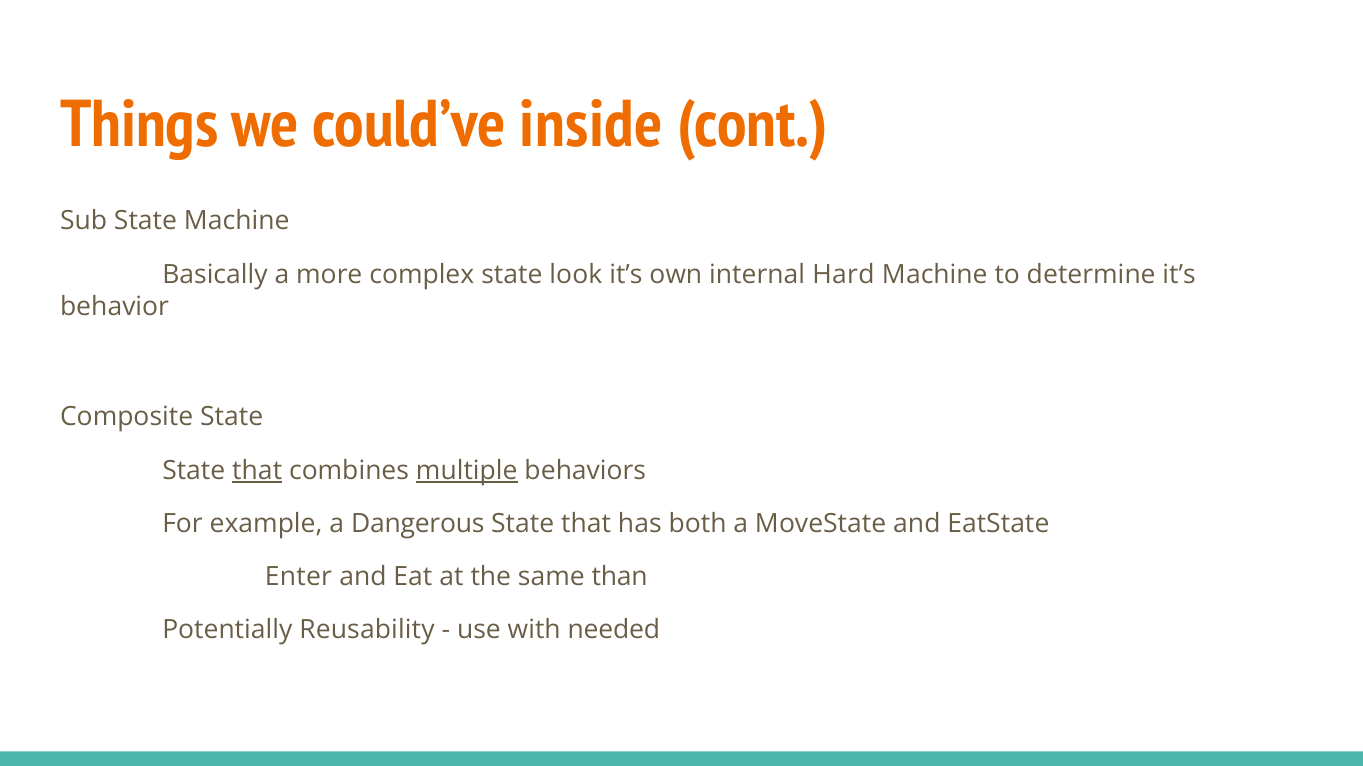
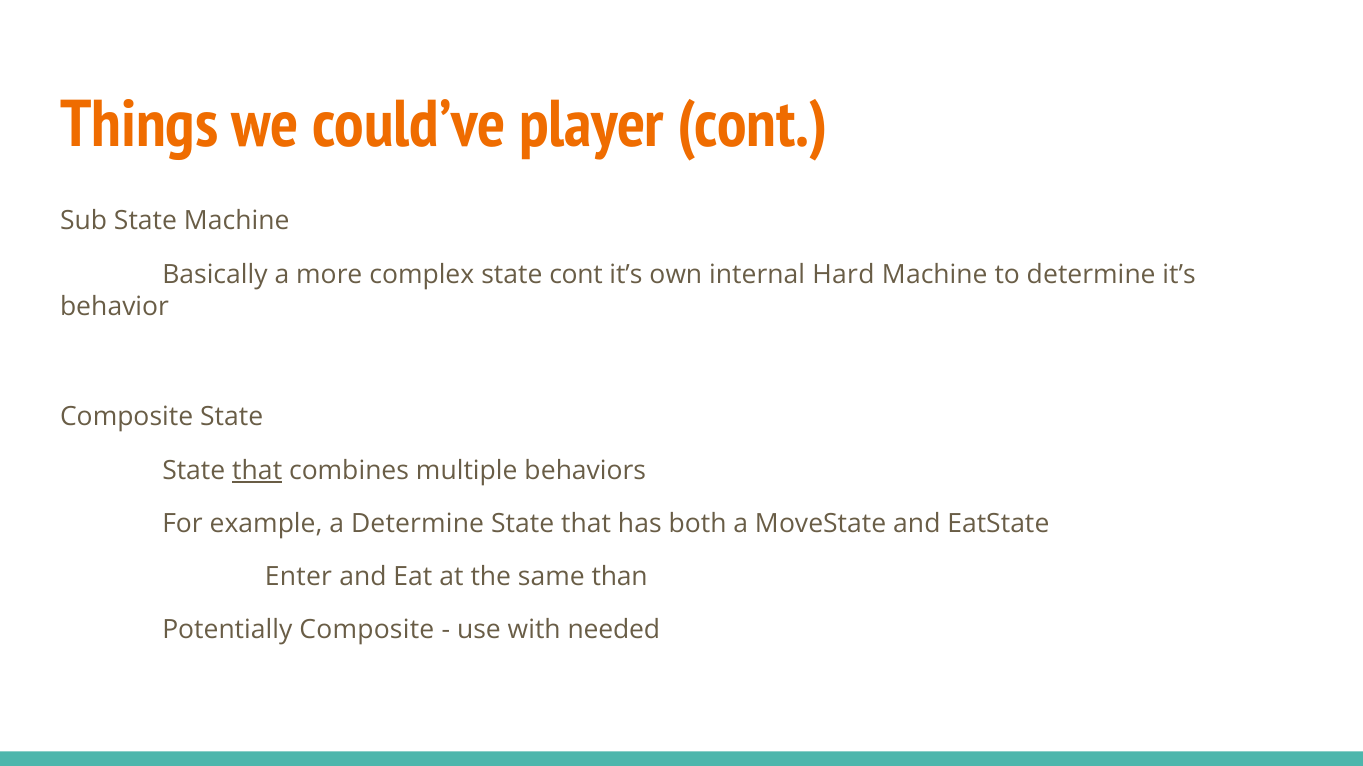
inside: inside -> player (592, 124)
state look: look -> cont (576, 275)
multiple underline: present -> none (467, 471)
a Dangerous: Dangerous -> Determine (418, 524)
Potentially Reusability: Reusability -> Composite (367, 631)
